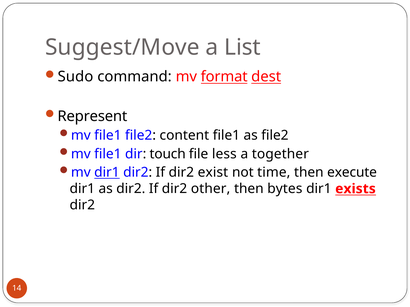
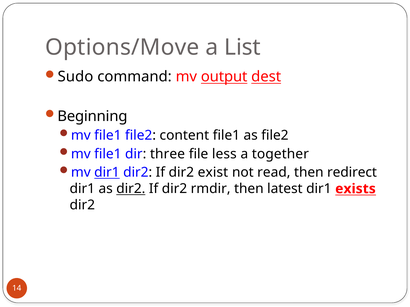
Suggest/Move: Suggest/Move -> Options/Move (122, 47)
format: format -> output (224, 77)
Represent: Represent -> Beginning (92, 117)
touch: touch -> three (168, 154)
time: time -> read (274, 173)
execute: execute -> redirect (352, 173)
dir2 underline: none -> present (131, 189)
other: other -> rmdir (211, 189)
bytes: bytes -> latest (285, 189)
